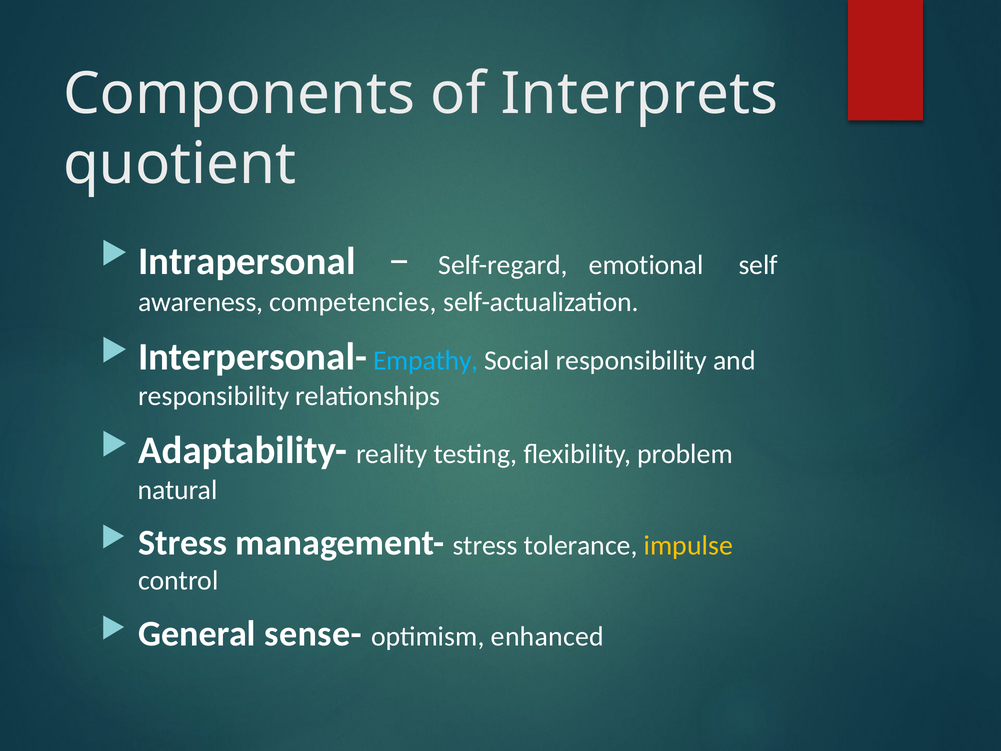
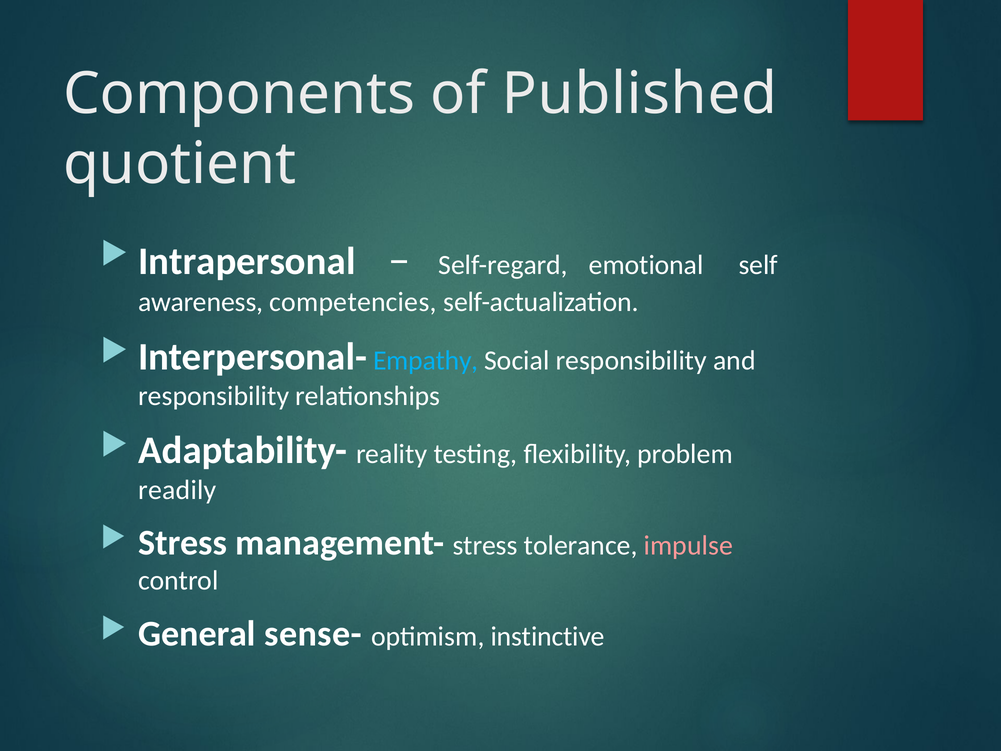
Interprets: Interprets -> Published (639, 94)
natural: natural -> readily (177, 490)
impulse colour: yellow -> pink (688, 545)
enhanced: enhanced -> instinctive (548, 636)
